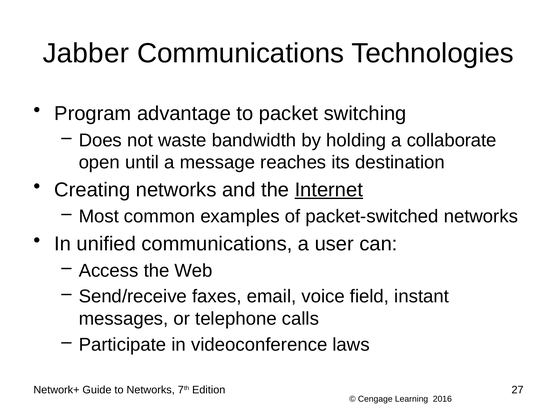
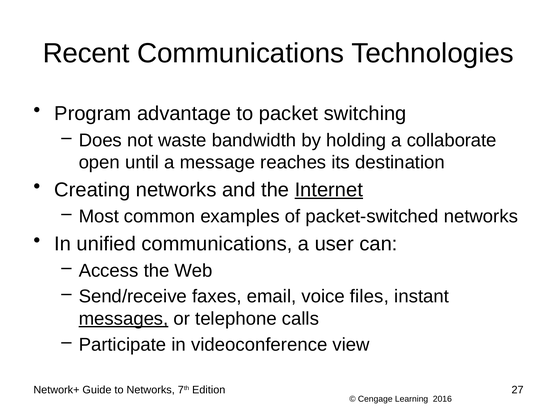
Jabber: Jabber -> Recent (86, 53)
field: field -> files (369, 297)
messages underline: none -> present (124, 319)
laws: laws -> view (351, 345)
